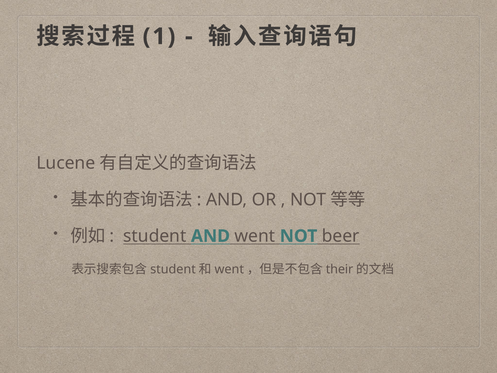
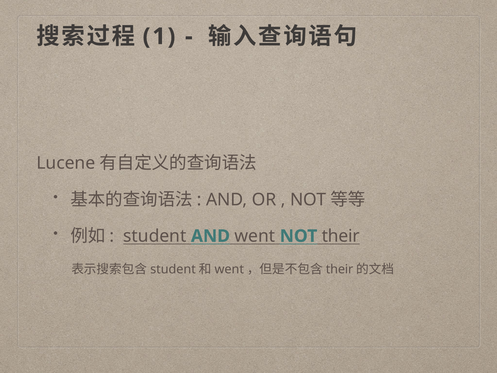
NOT beer: beer -> their (341, 236)
